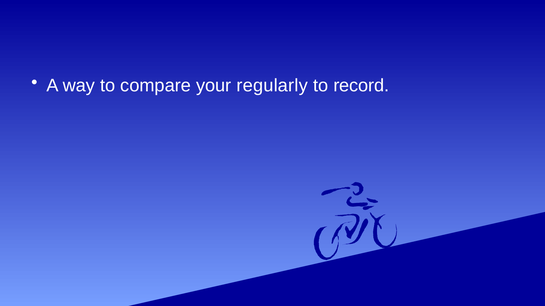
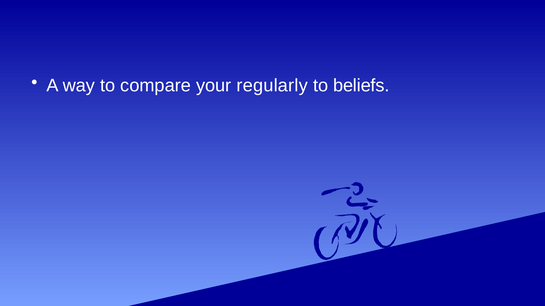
record: record -> beliefs (361, 86)
